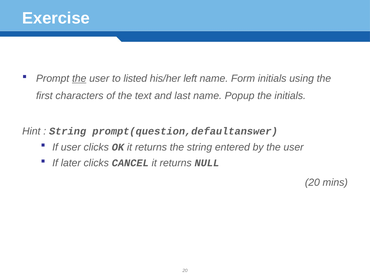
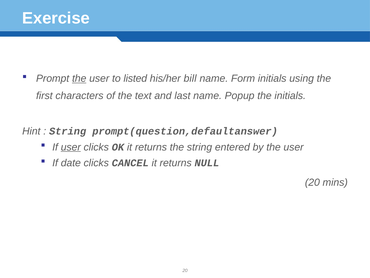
left: left -> bill (190, 78)
user underline: none -> present (71, 147)
later: later -> date (71, 163)
